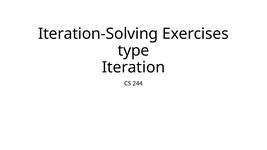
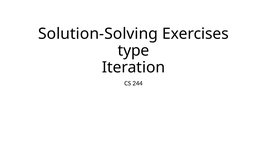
Iteration-Solving: Iteration-Solving -> Solution-Solving (98, 34)
